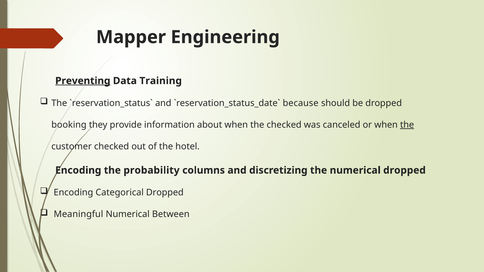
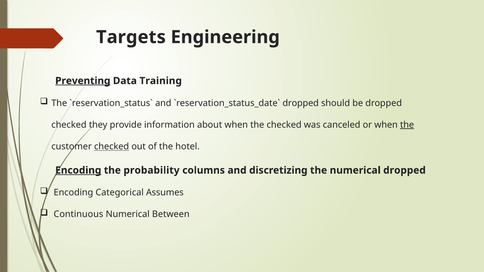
Mapper: Mapper -> Targets (131, 37)
because: because -> dropped (301, 103)
booking: booking -> checked (69, 125)
checked underline: none -> present (112, 147)
Encoding underline: none -> present (78, 170)
Categorical Dropped: Dropped -> Assumes (165, 193)
Meaningful: Meaningful -> Continuous (78, 215)
